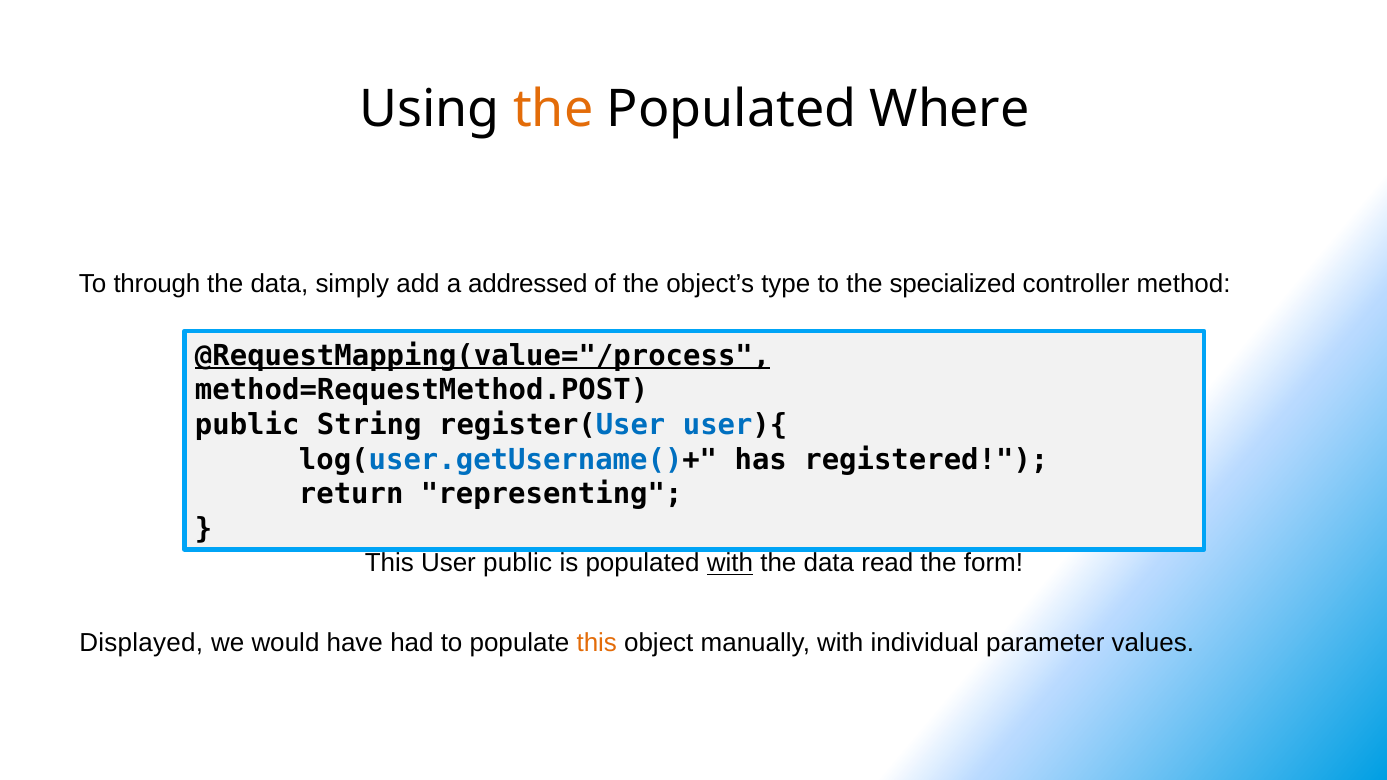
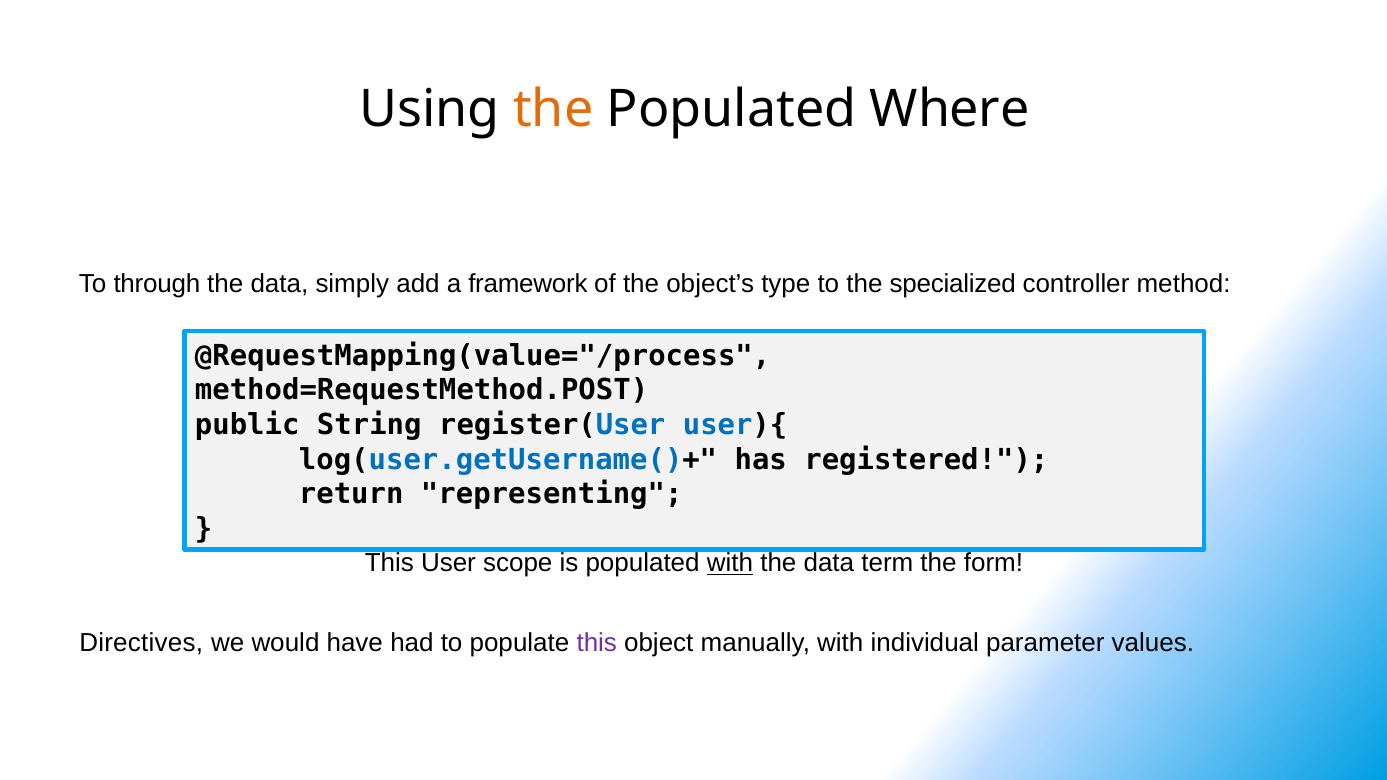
addressed: addressed -> framework (528, 284)
@RequestMapping(value="/process underline: present -> none (483, 356)
User public: public -> scope (518, 564)
read: read -> term (887, 564)
Displayed: Displayed -> Directives (141, 643)
this colour: orange -> purple (597, 643)
